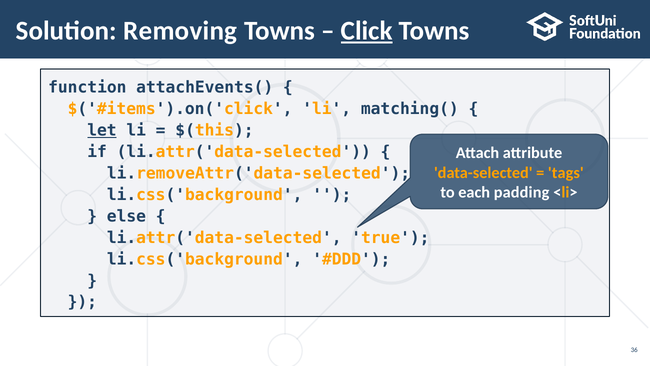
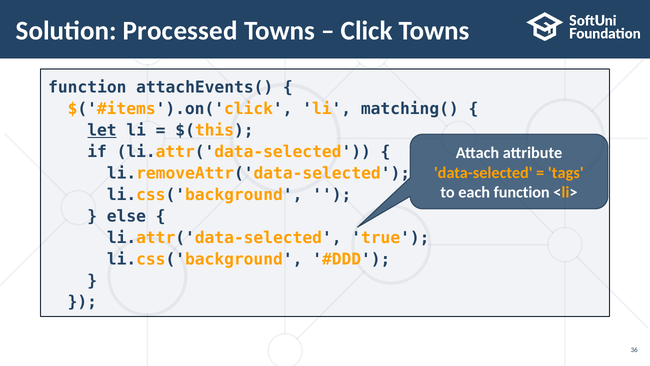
Removing: Removing -> Processed (180, 31)
Click underline: present -> none (367, 31)
each padding: padding -> function (522, 192)
